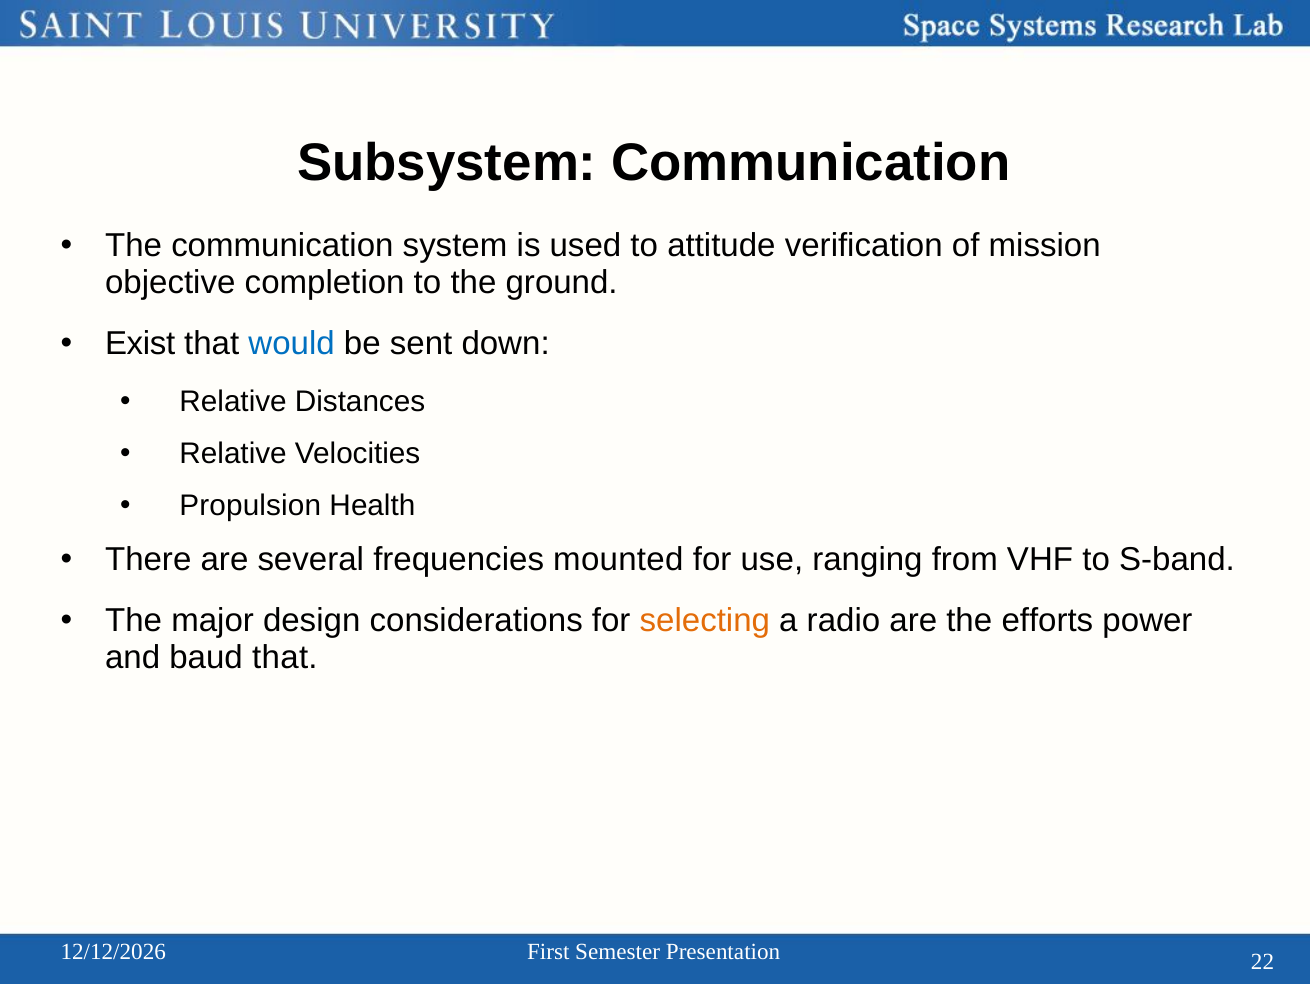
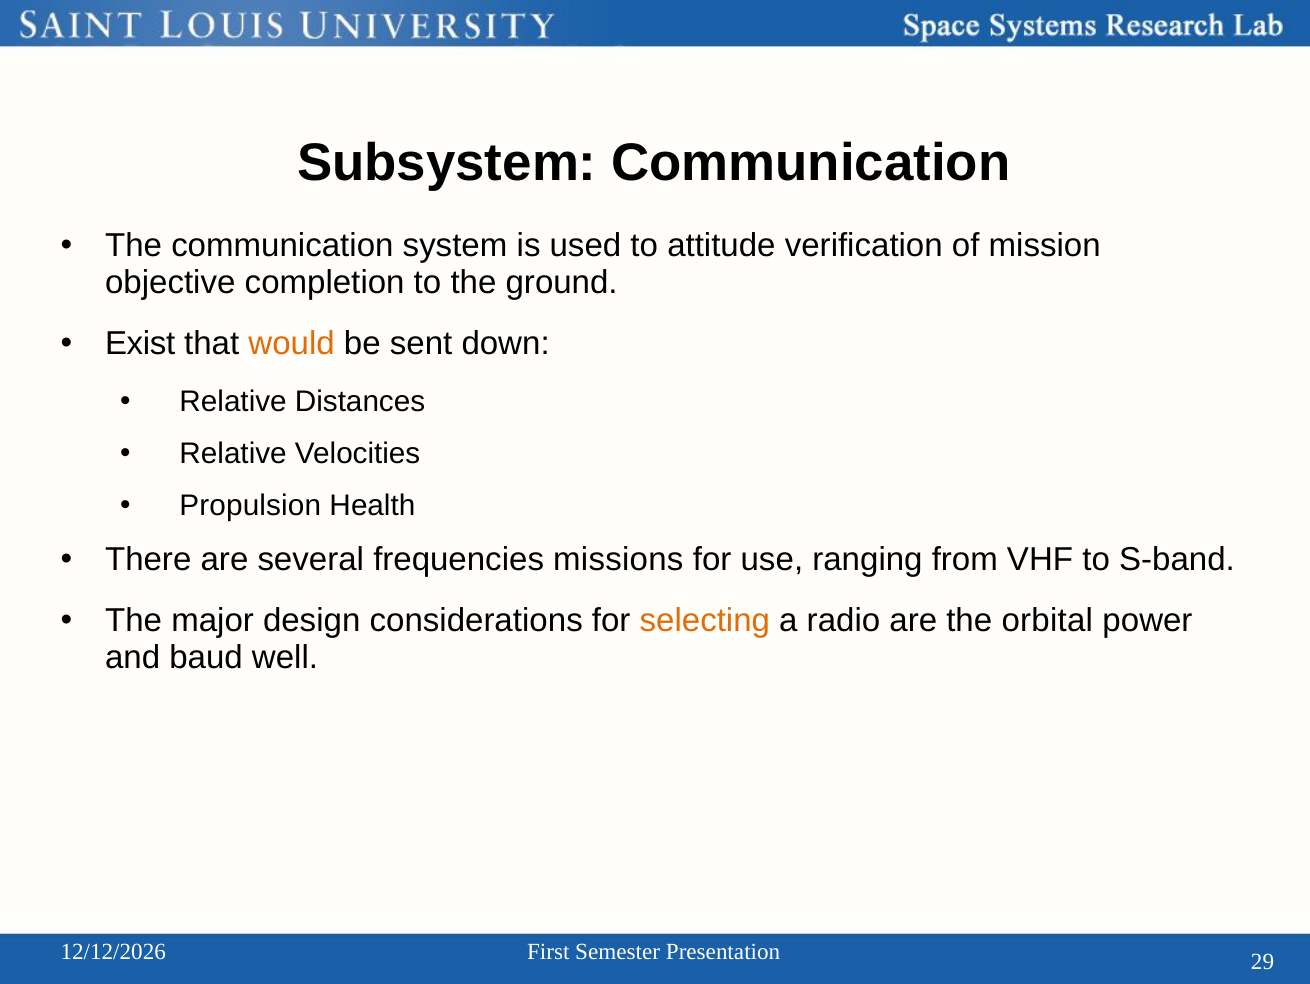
would colour: blue -> orange (292, 343)
mounted: mounted -> missions (618, 559)
efforts: efforts -> orbital (1047, 620)
baud that: that -> well (285, 657)
22: 22 -> 29 (1263, 961)
